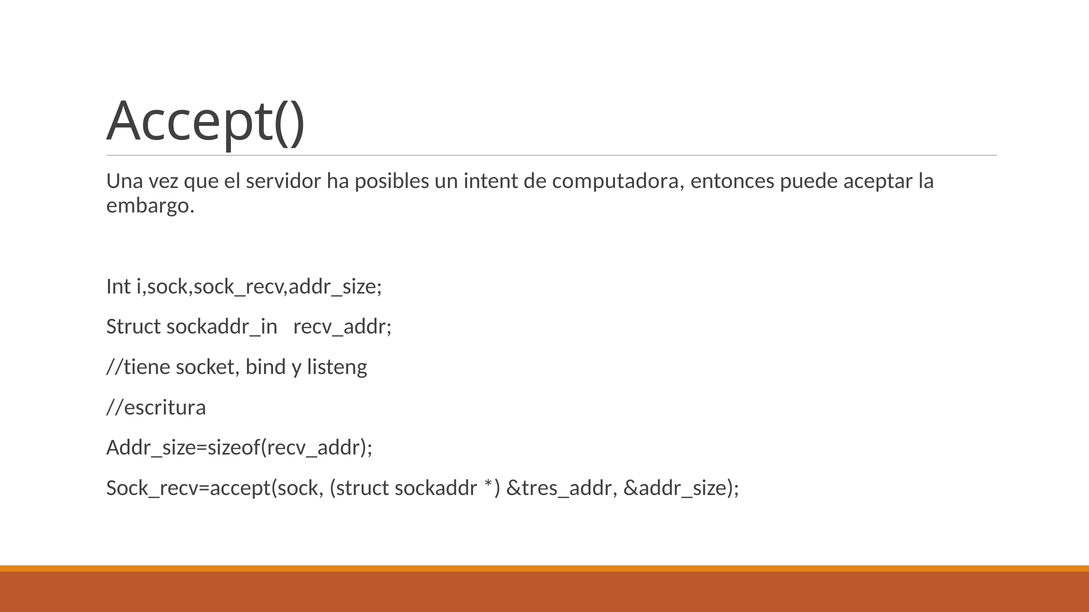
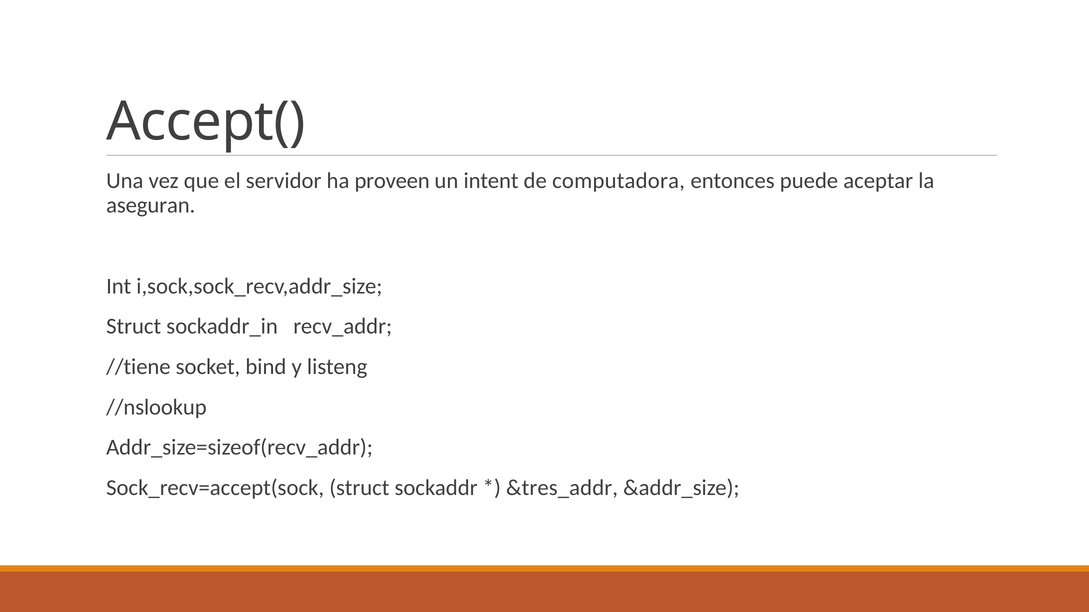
posibles: posibles -> proveen (392, 181)
embargo: embargo -> aseguran (151, 206)
//escritura: //escritura -> //nslookup (156, 408)
